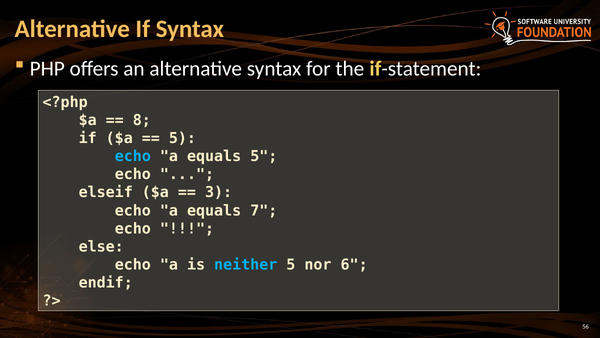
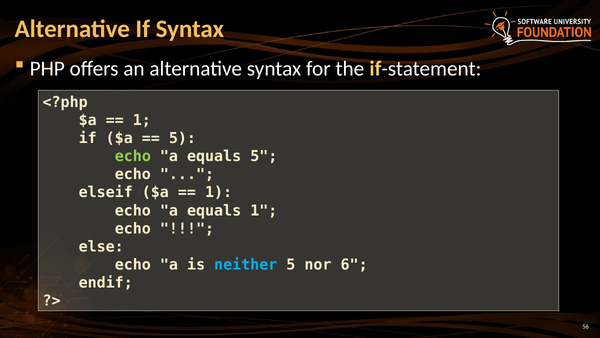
8: 8 -> 1 (142, 120)
echo colour: light blue -> light green (133, 156)
3: 3 -> 1 (219, 192)
equals 7: 7 -> 1 (264, 210)
